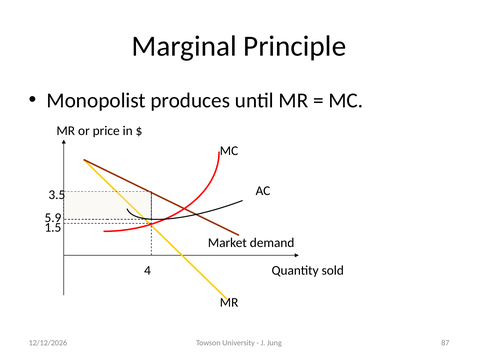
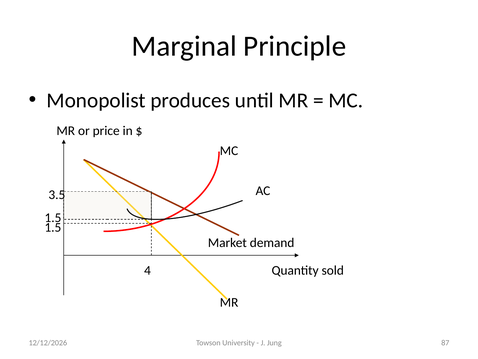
5.9: 5.9 -> 1.5 (53, 217)
